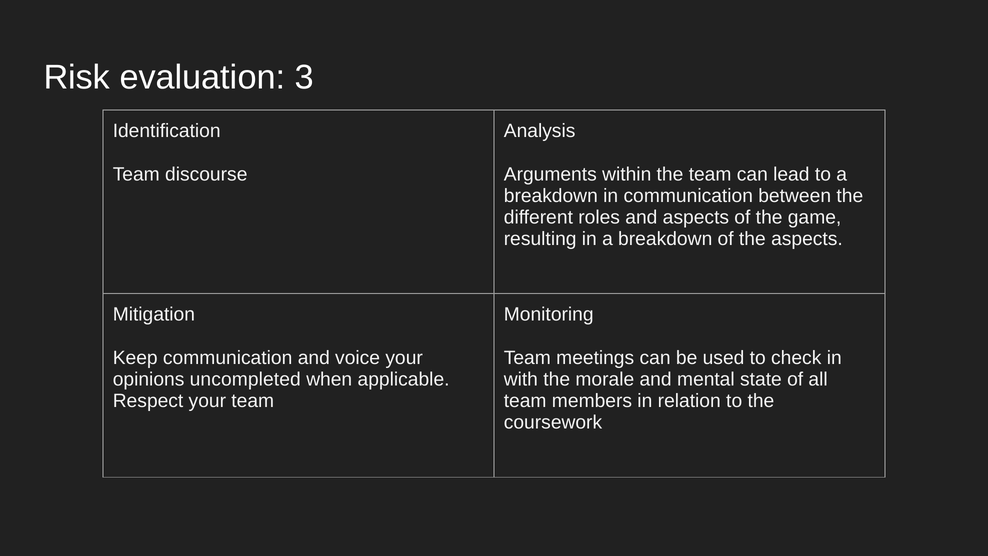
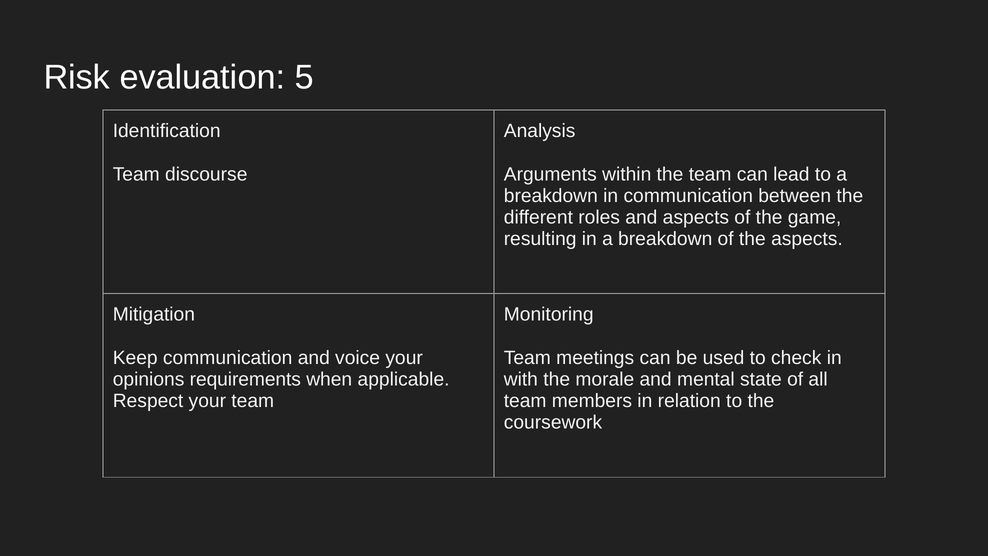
3: 3 -> 5 (304, 78)
uncompleted: uncompleted -> requirements (245, 379)
